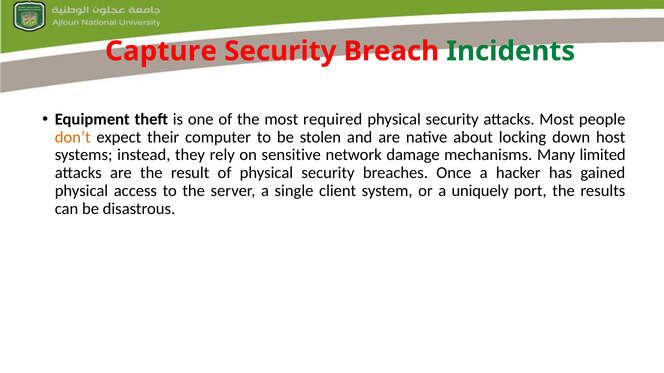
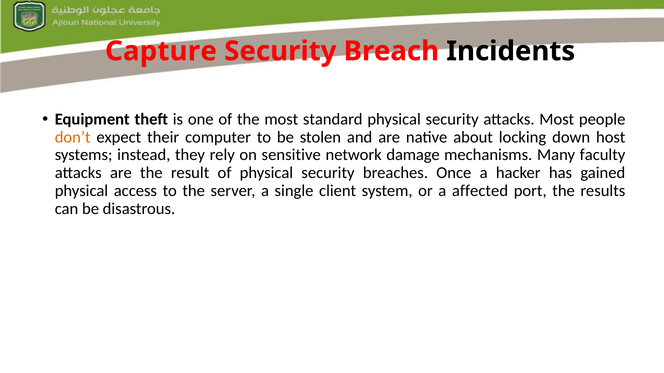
Incidents colour: green -> black (511, 51)
required: required -> standard (333, 119)
limited: limited -> faculty (603, 155)
uniquely: uniquely -> affected (480, 191)
